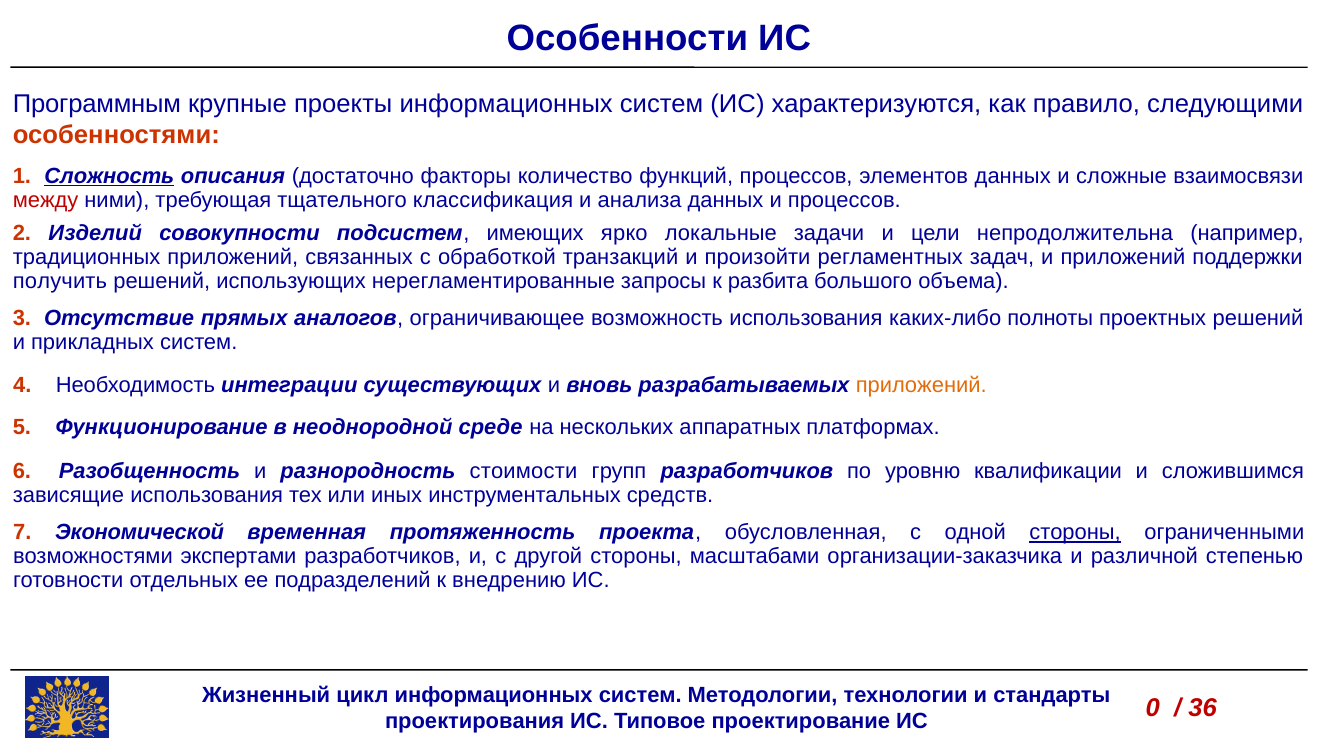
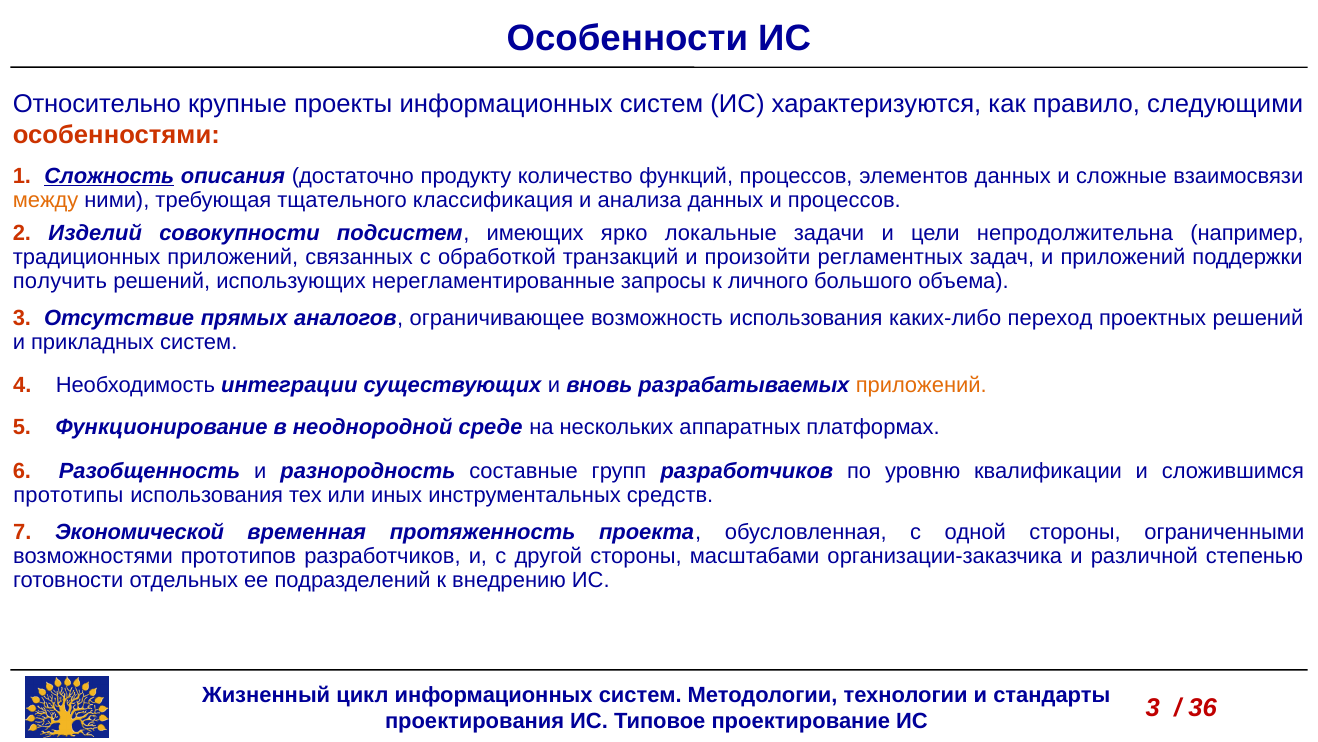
Программным: Программным -> Относительно (97, 104)
факторы: факторы -> продукту (466, 176)
между colour: red -> orange (46, 200)
разбита: разбита -> личного (768, 281)
полноты: полноты -> переход (1050, 318)
стоимости: стоимости -> составные (524, 471)
зависящие: зависящие -> прототипы (68, 495)
стороны underline: present -> none (1075, 532)
экспертами: экспертами -> прототипов (239, 556)
ИС 0: 0 -> 3 (1153, 708)
